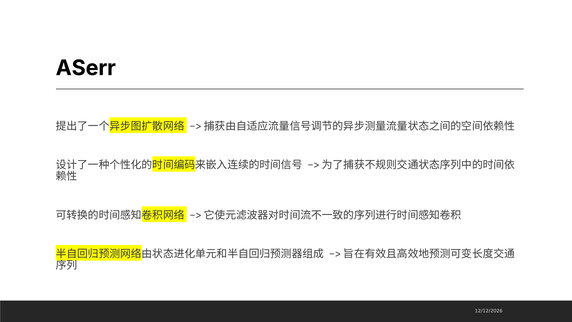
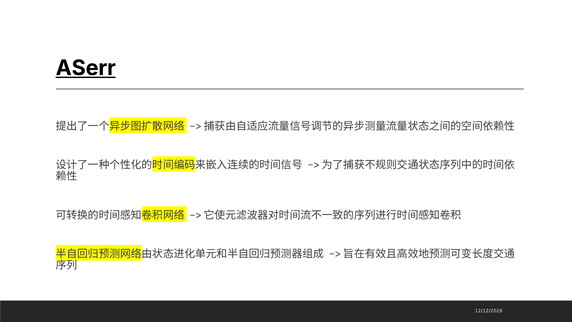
ASerr underline: none -> present (86, 68)
